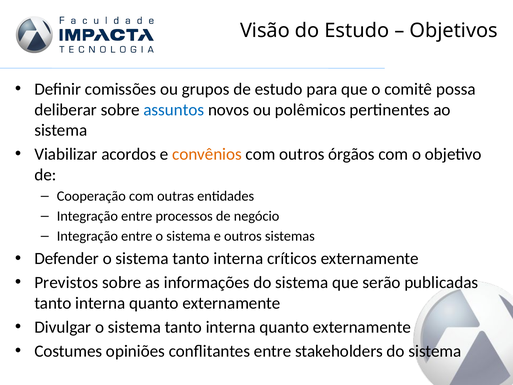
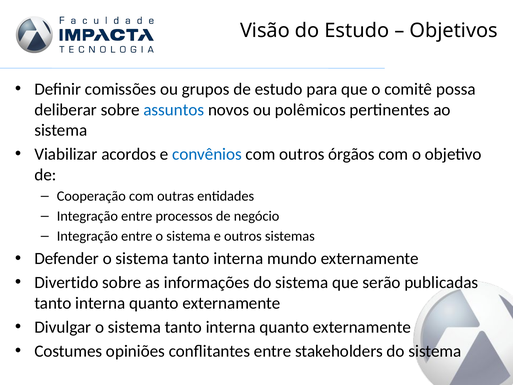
convênios colour: orange -> blue (207, 154)
críticos: críticos -> mundo (292, 258)
Previstos: Previstos -> Divertido (66, 282)
